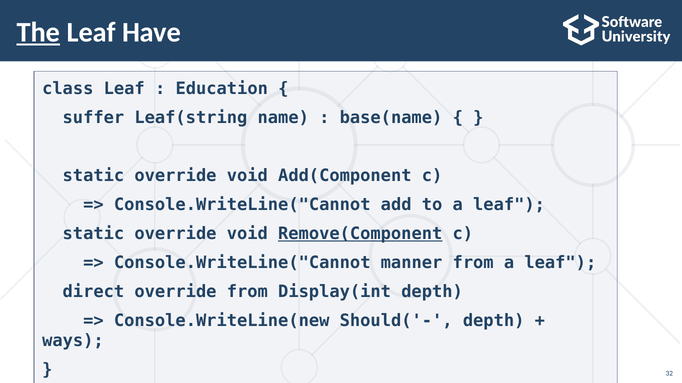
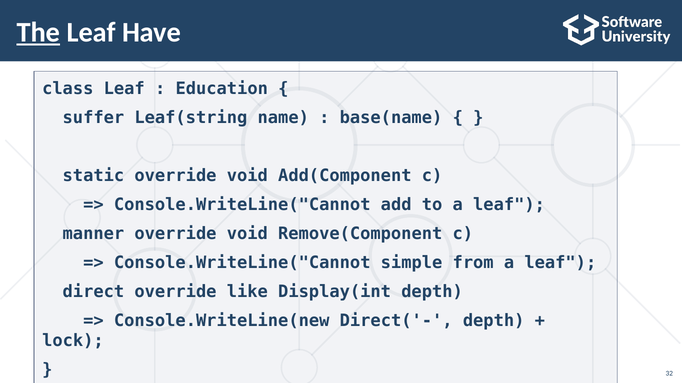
static: static -> manner (93, 234)
Remove(Component underline: present -> none (360, 234)
manner: manner -> simple (412, 263)
override from: from -> like (247, 292)
Should('-: Should('- -> Direct('- (396, 321)
ways: ways -> lock (73, 341)
